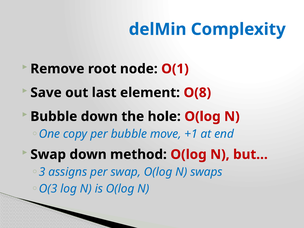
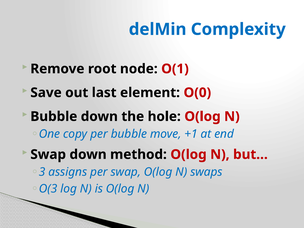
O(8: O(8 -> O(0 (197, 93)
